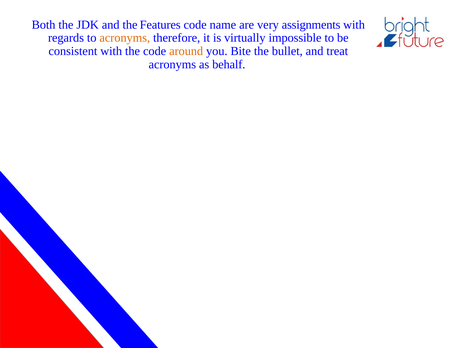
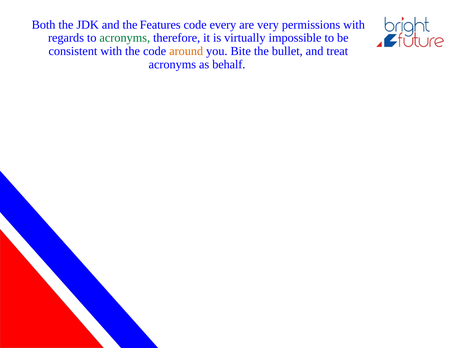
name: name -> every (223, 25)
assignments: assignments -> permissions (311, 25)
acronyms colour: orange -> green (125, 38)
